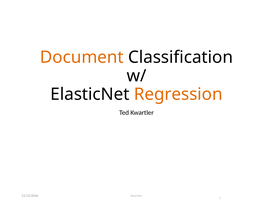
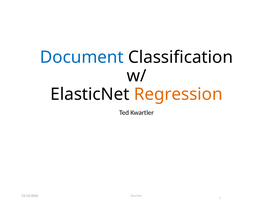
Document colour: orange -> blue (82, 57)
